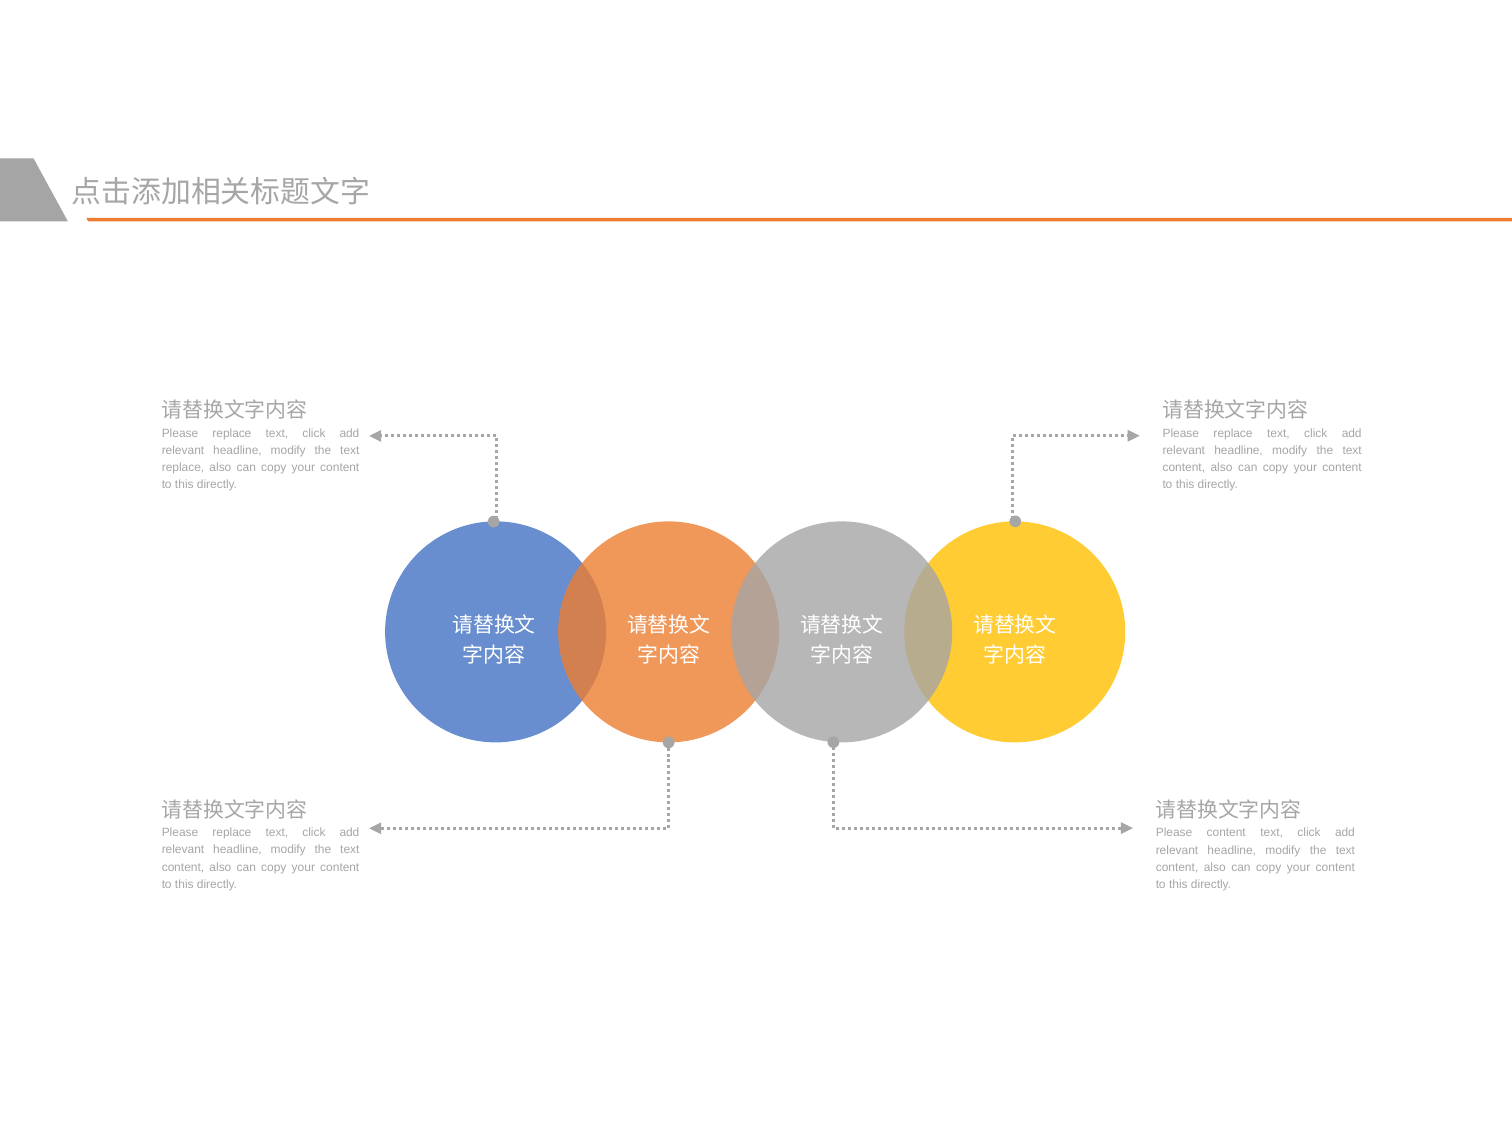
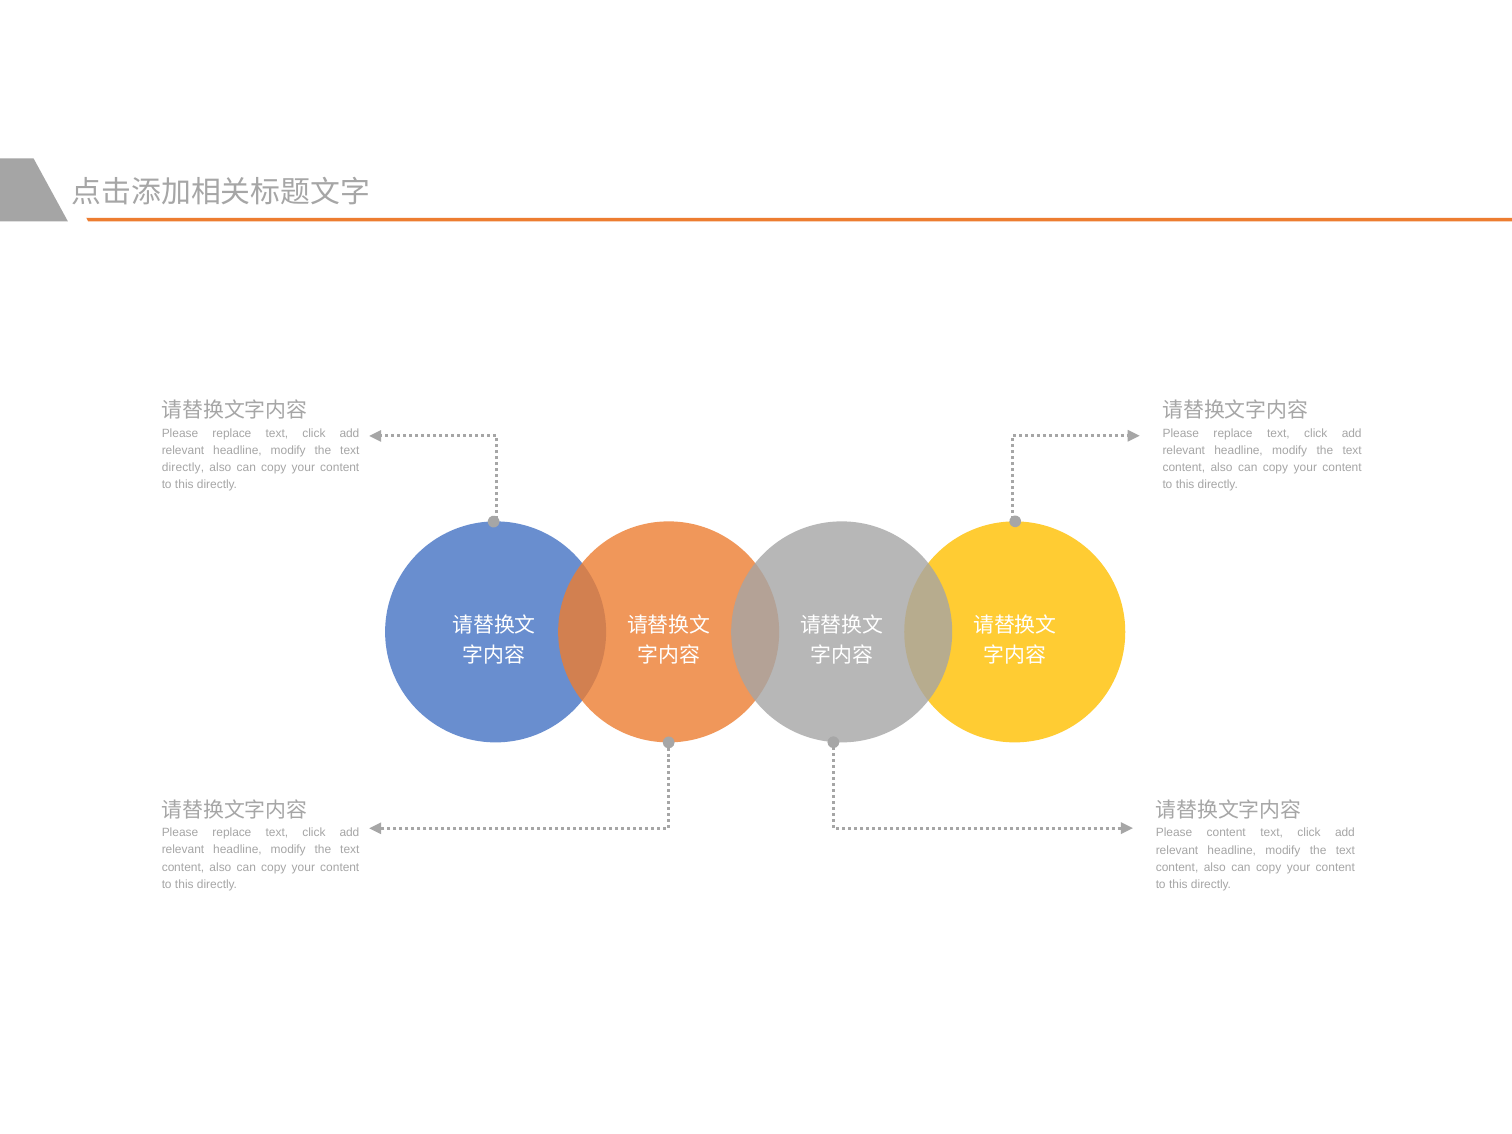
replace: replace -> directly (183, 467)
